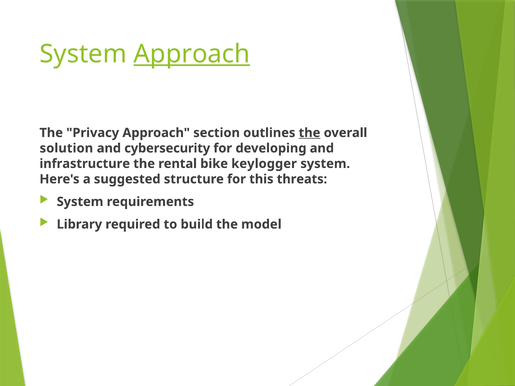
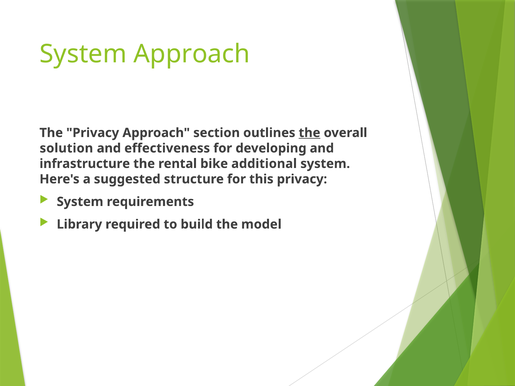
Approach underline: present -> none (192, 54)
cybersecurity: cybersecurity -> effectiveness (167, 148)
keylogger: keylogger -> additional (264, 164)
this threats: threats -> privacy (302, 179)
